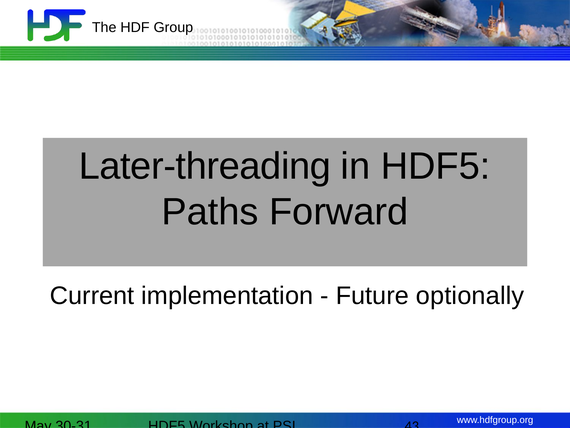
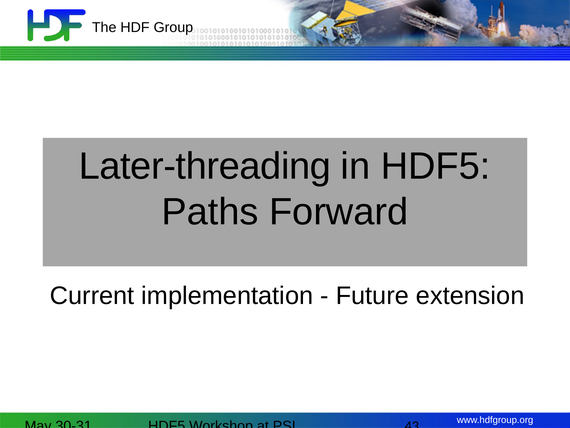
optionally: optionally -> extension (470, 295)
